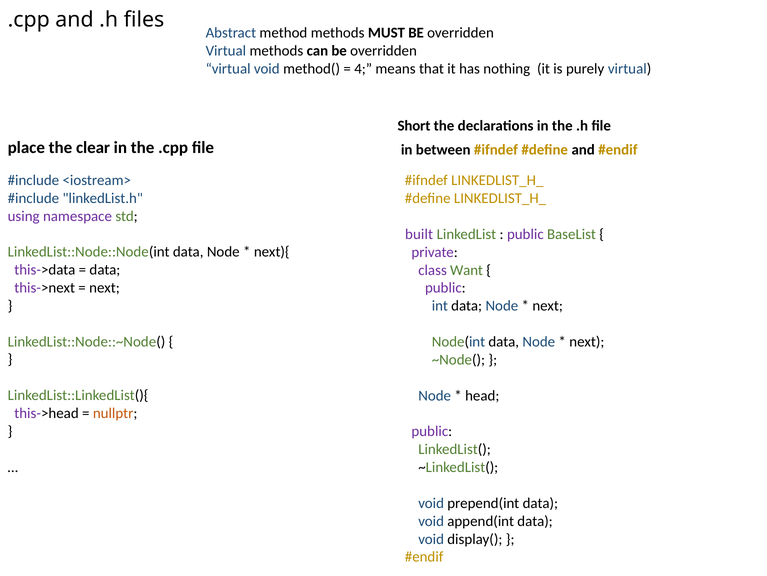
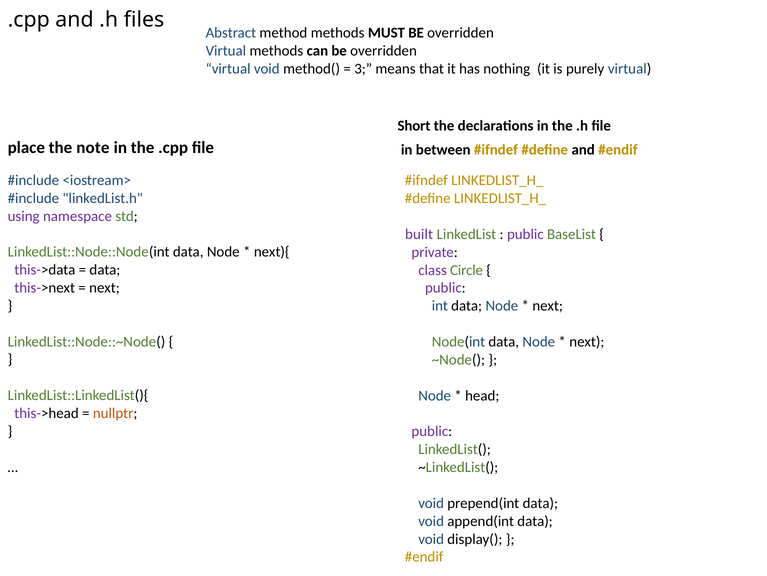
4: 4 -> 3 (363, 69)
clear: clear -> note (93, 147)
Want: Want -> Circle (467, 270)
